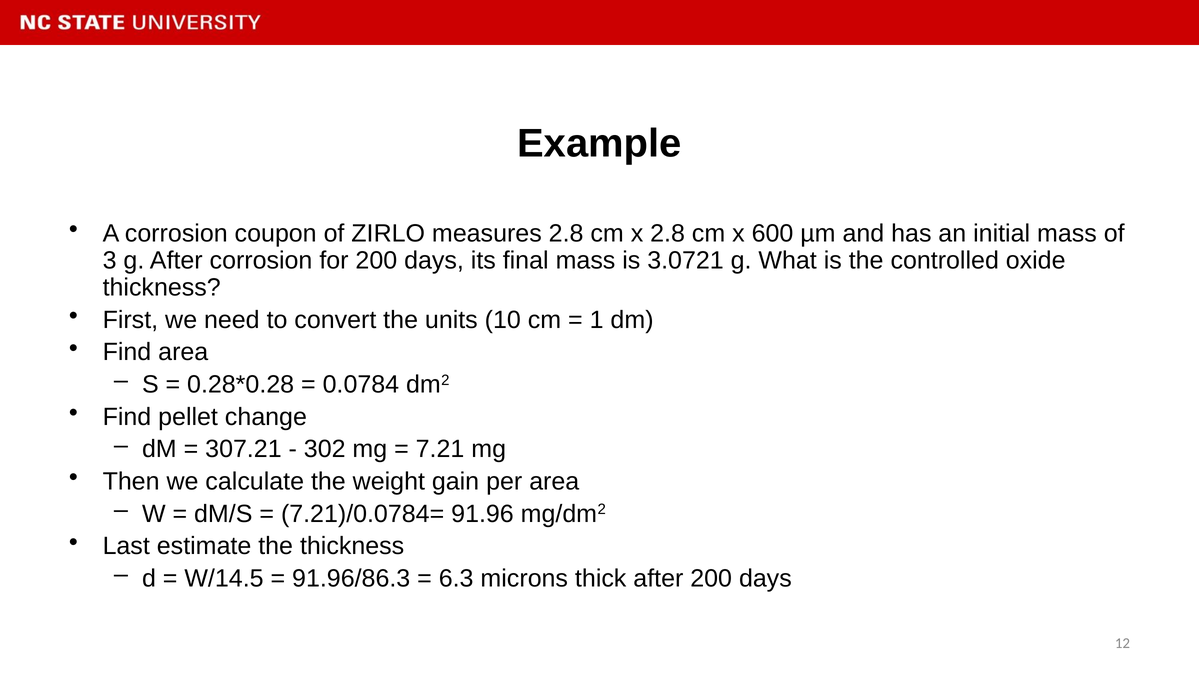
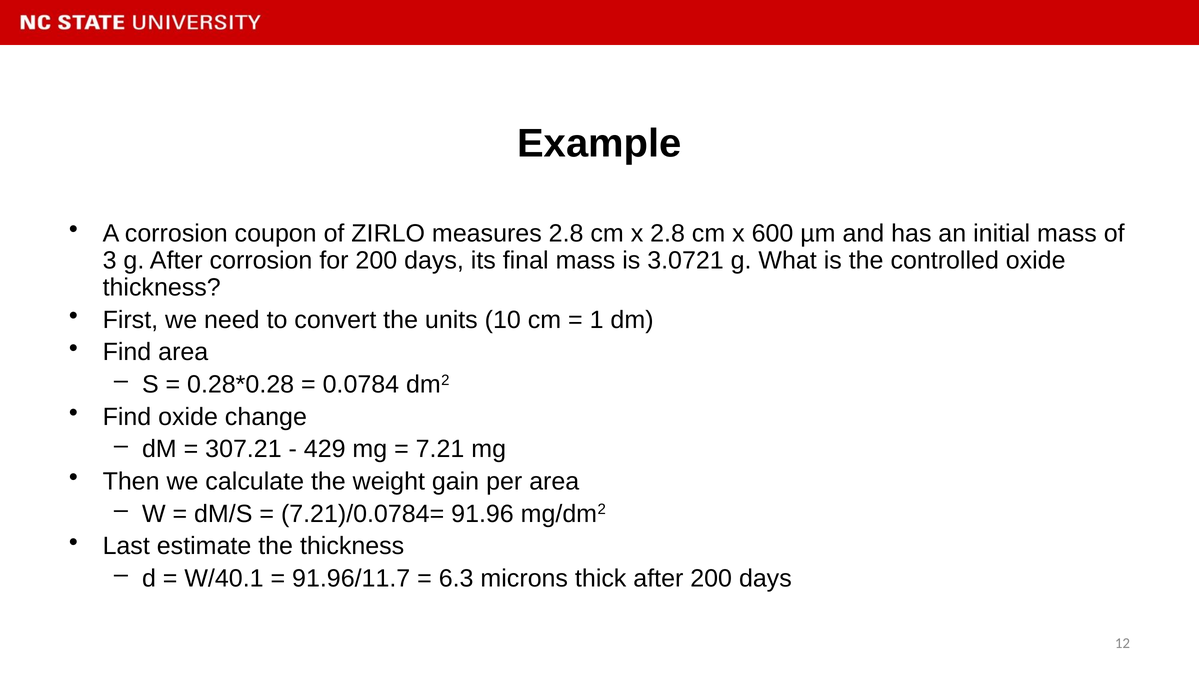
Find pellet: pellet -> oxide (188, 417)
302: 302 -> 429 (325, 449)
W/14.5: W/14.5 -> W/40.1 (224, 579)
91.96/86.3: 91.96/86.3 -> 91.96/11.7 (351, 579)
